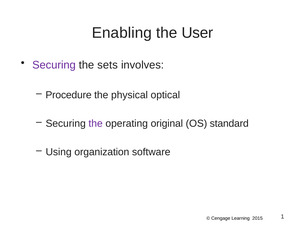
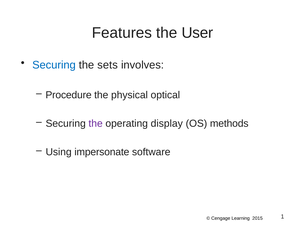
Enabling: Enabling -> Features (122, 33)
Securing colour: purple -> blue (54, 65)
original: original -> display (167, 123)
standard: standard -> methods (229, 123)
organization: organization -> impersonate (102, 152)
